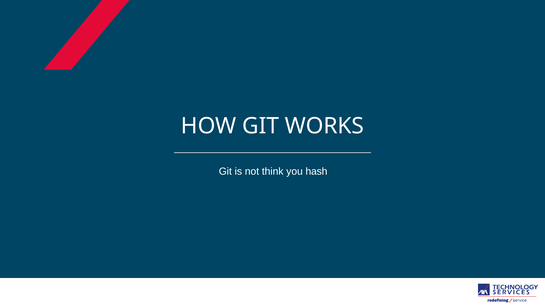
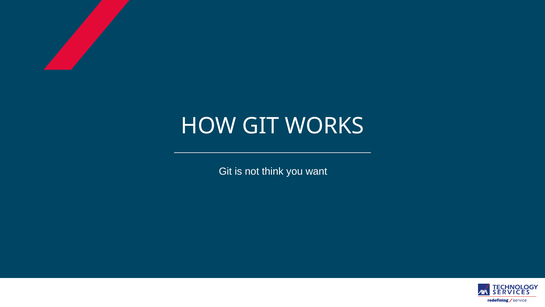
hash: hash -> want (316, 171)
